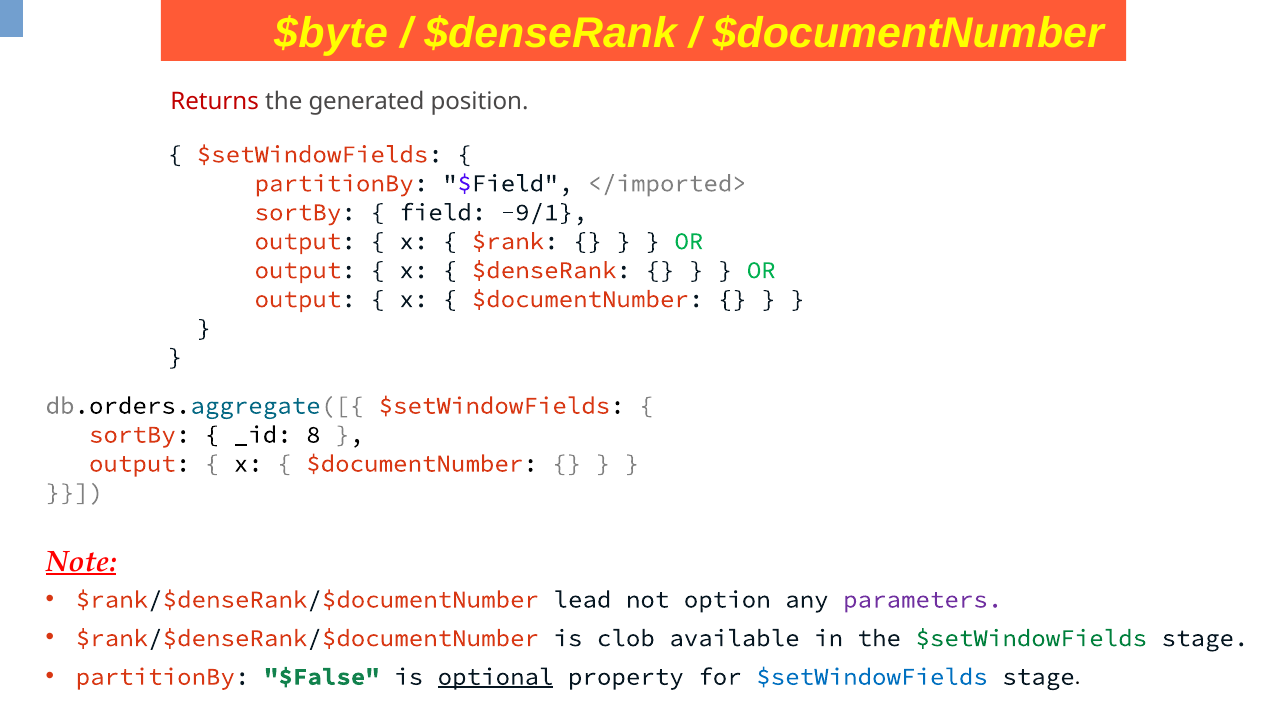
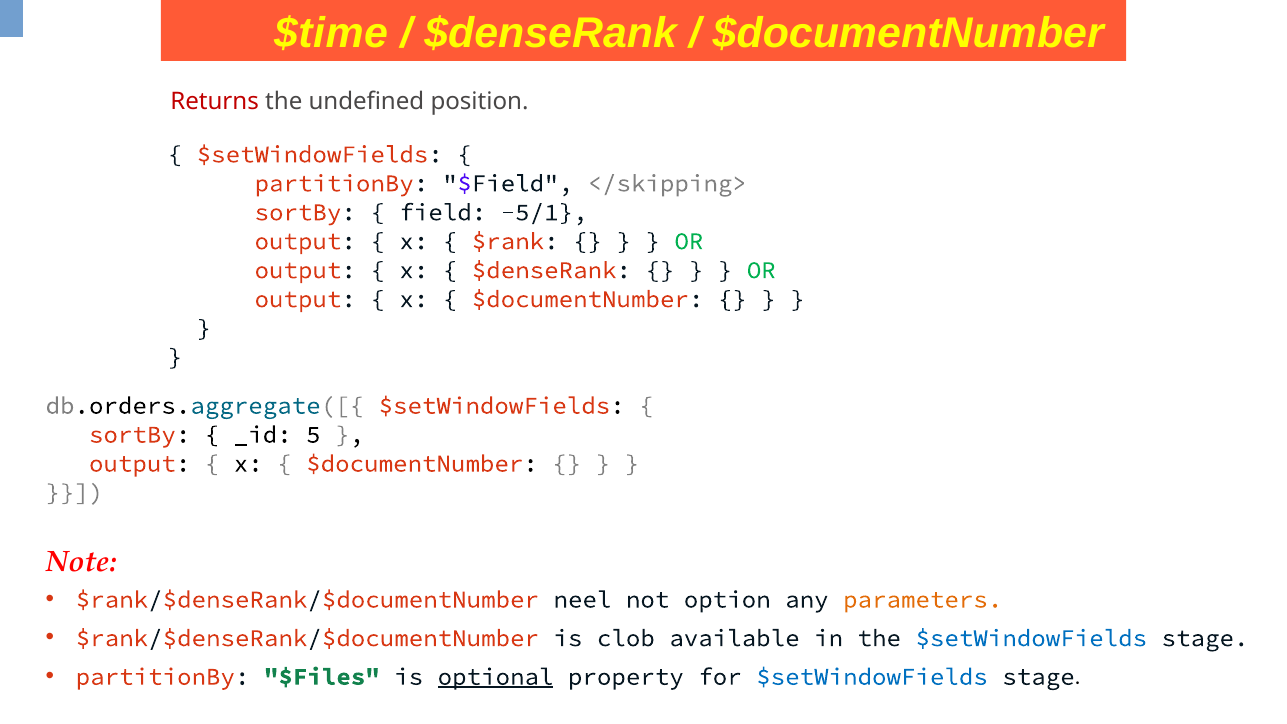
$byte: $byte -> $time (331, 33)
generated: generated -> undefined (366, 101)
</imported>: </imported> -> </skipping> (667, 183)
-9/1: -9/1 -> -5/1 (544, 212)
8: 8 -> 5 (313, 435)
Note underline: present -> none (81, 561)
lead: lead -> neel (582, 599)
parameters colour: purple -> orange (923, 599)
$setWindowFields colour: green -> blue (1031, 638)
$False: $False -> $Files (322, 677)
